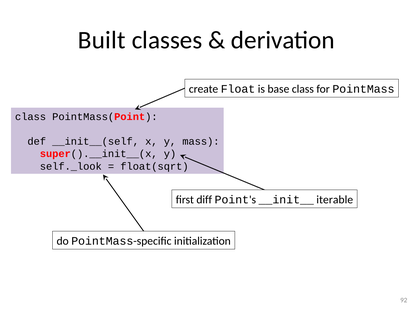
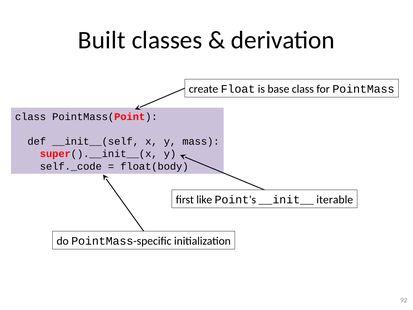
self._look: self._look -> self._code (71, 166)
float(sqrt: float(sqrt -> float(body (154, 166)
diff: diff -> like (204, 199)
